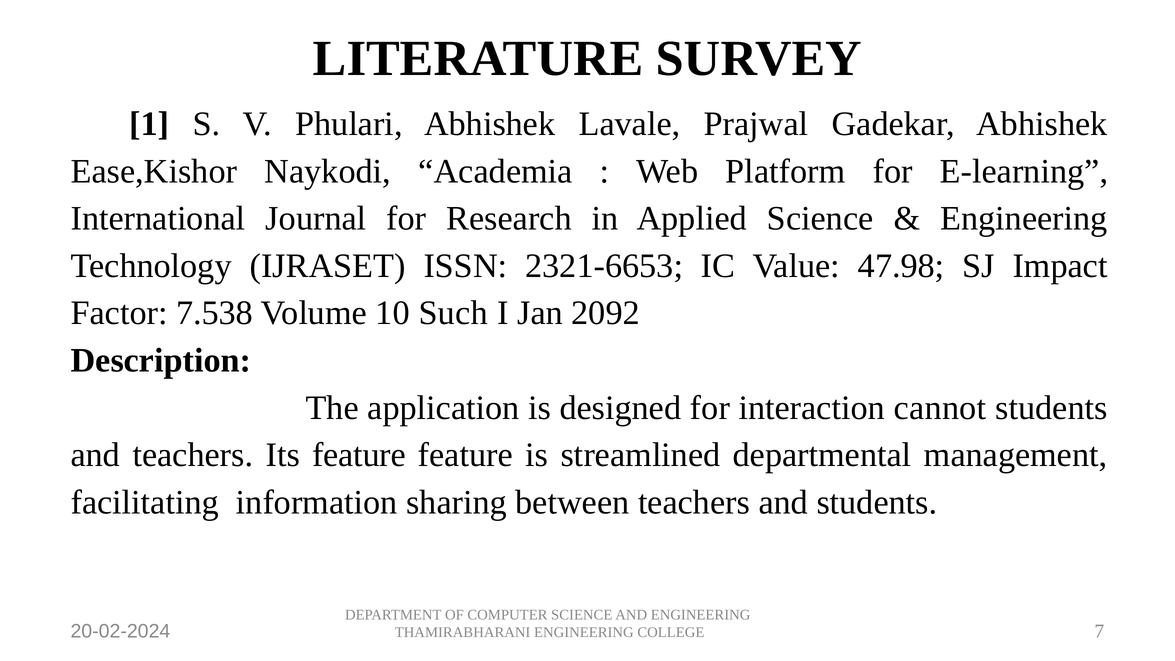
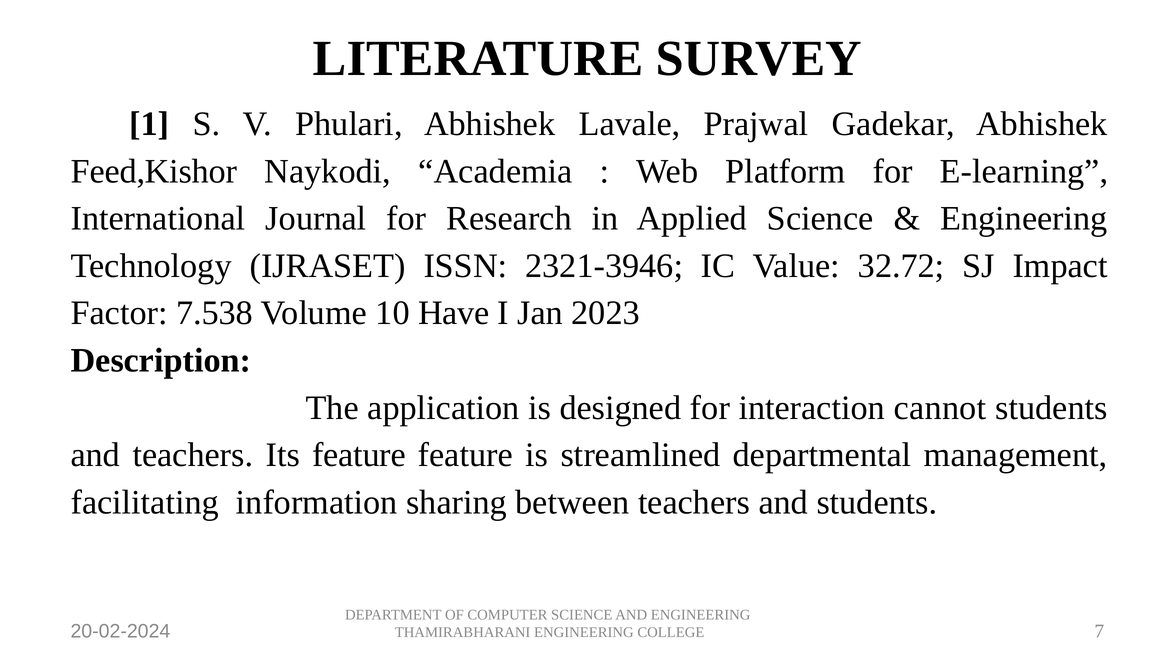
Ease,Kishor: Ease,Kishor -> Feed,Kishor (154, 171)
2321-6653: 2321-6653 -> 2321-3946 (604, 266)
47.98: 47.98 -> 32.72 (901, 266)
Such: Such -> Have (454, 313)
2092: 2092 -> 2023 (606, 313)
